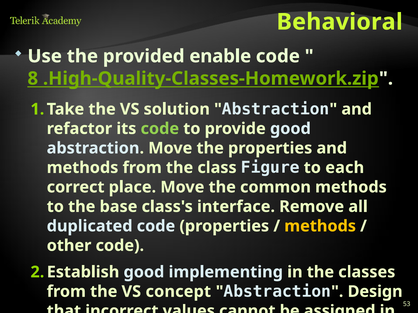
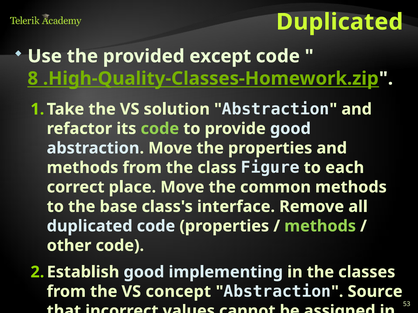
Behavioral: Behavioral -> Duplicated (340, 22)
enable: enable -> except (220, 56)
methods colour: yellow -> light green (320, 226)
Design: Design -> Source (375, 292)
